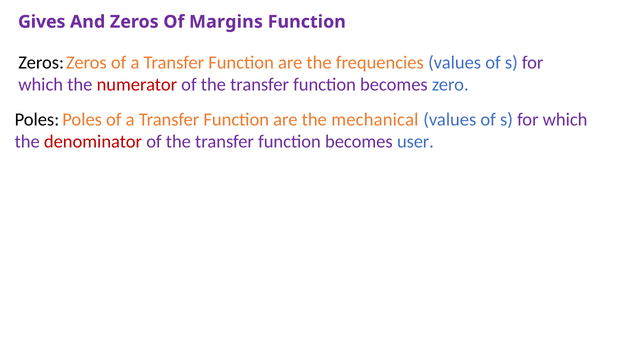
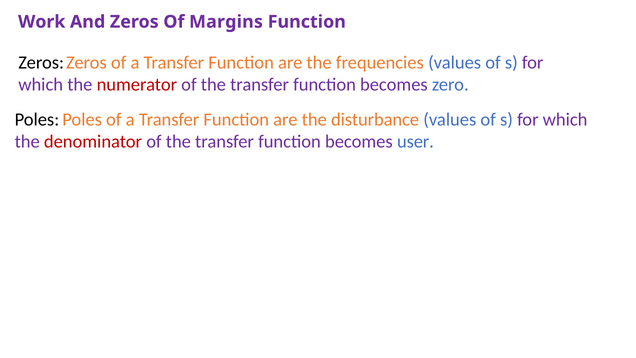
Gives: Gives -> Work (42, 22)
mechanical: mechanical -> disturbance (375, 119)
